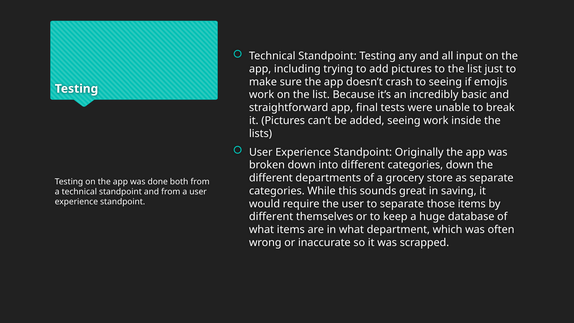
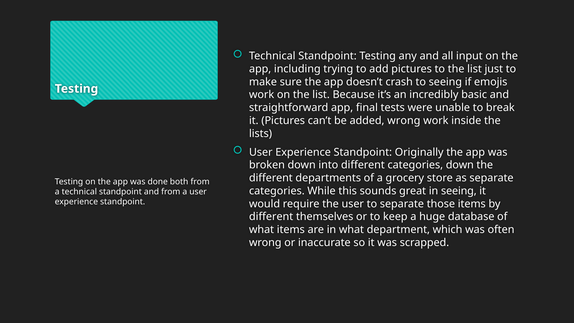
added seeing: seeing -> wrong (404, 121)
in saving: saving -> seeing (459, 191)
